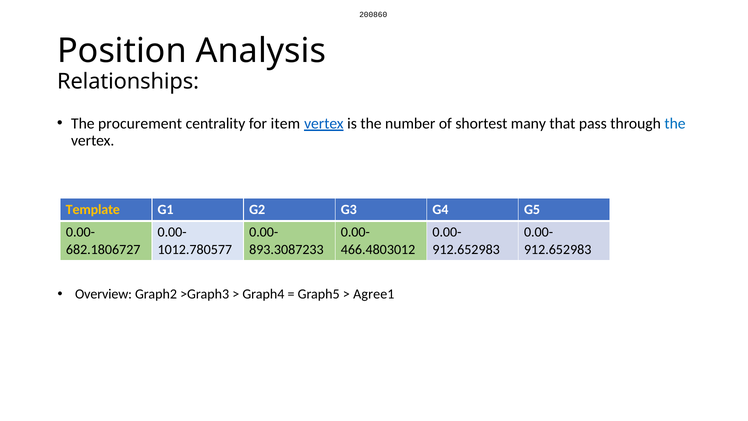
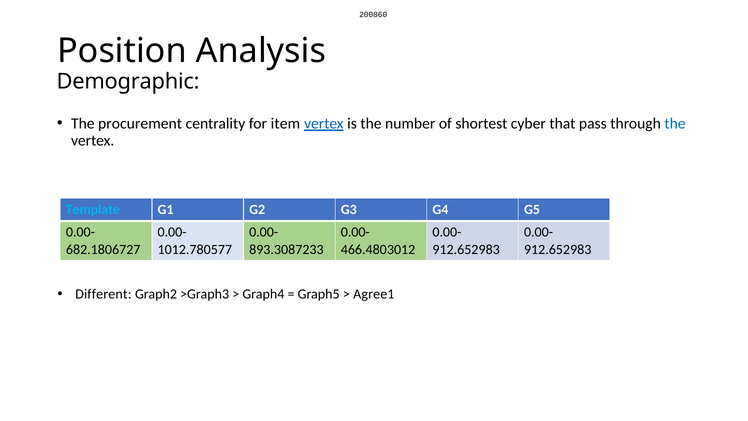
Relationships: Relationships -> Demographic (128, 81)
many: many -> cyber (528, 123)
Template colour: yellow -> light blue (93, 209)
Overview: Overview -> Different (103, 294)
